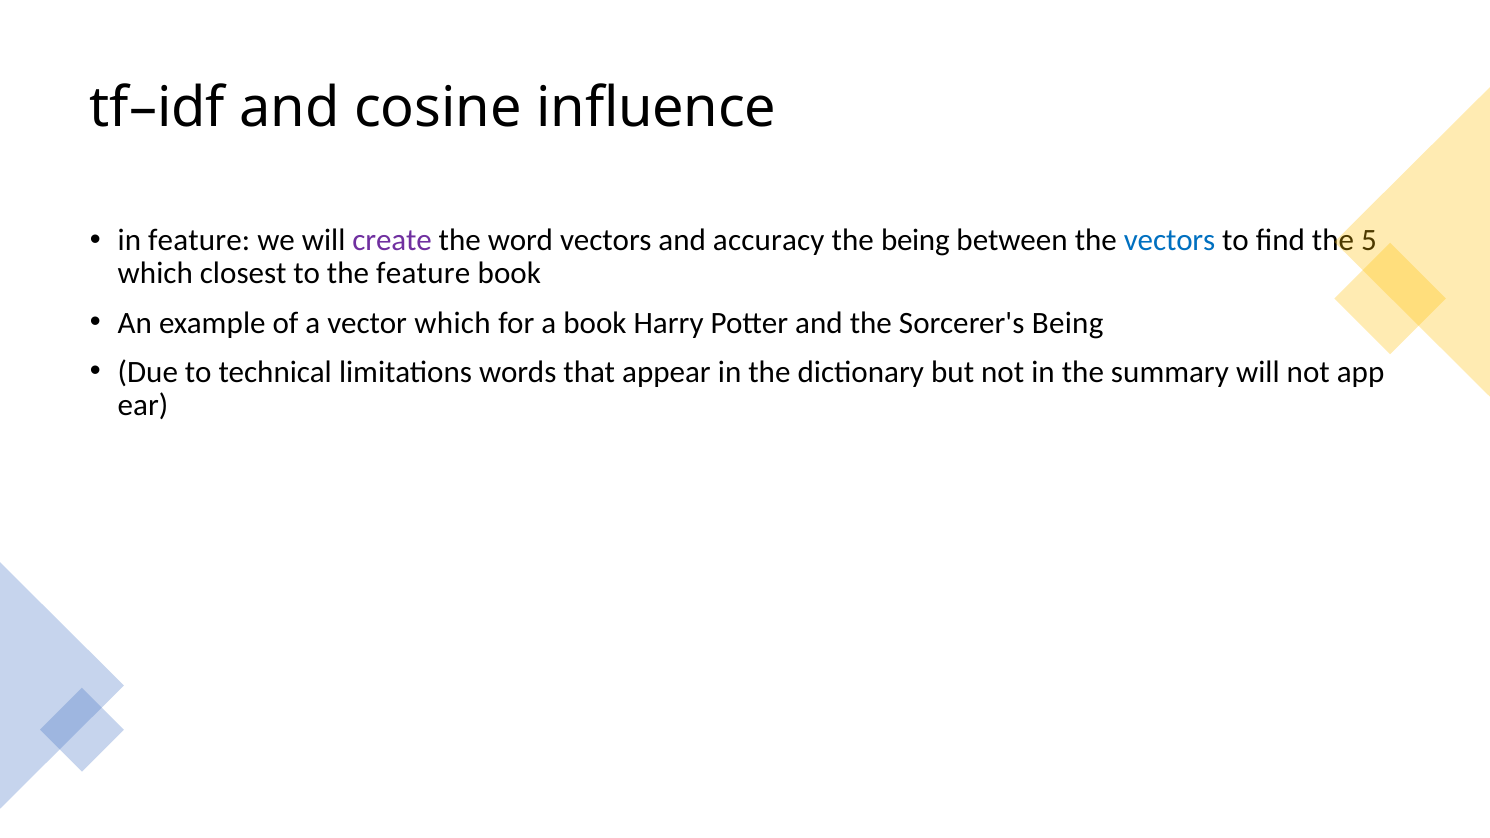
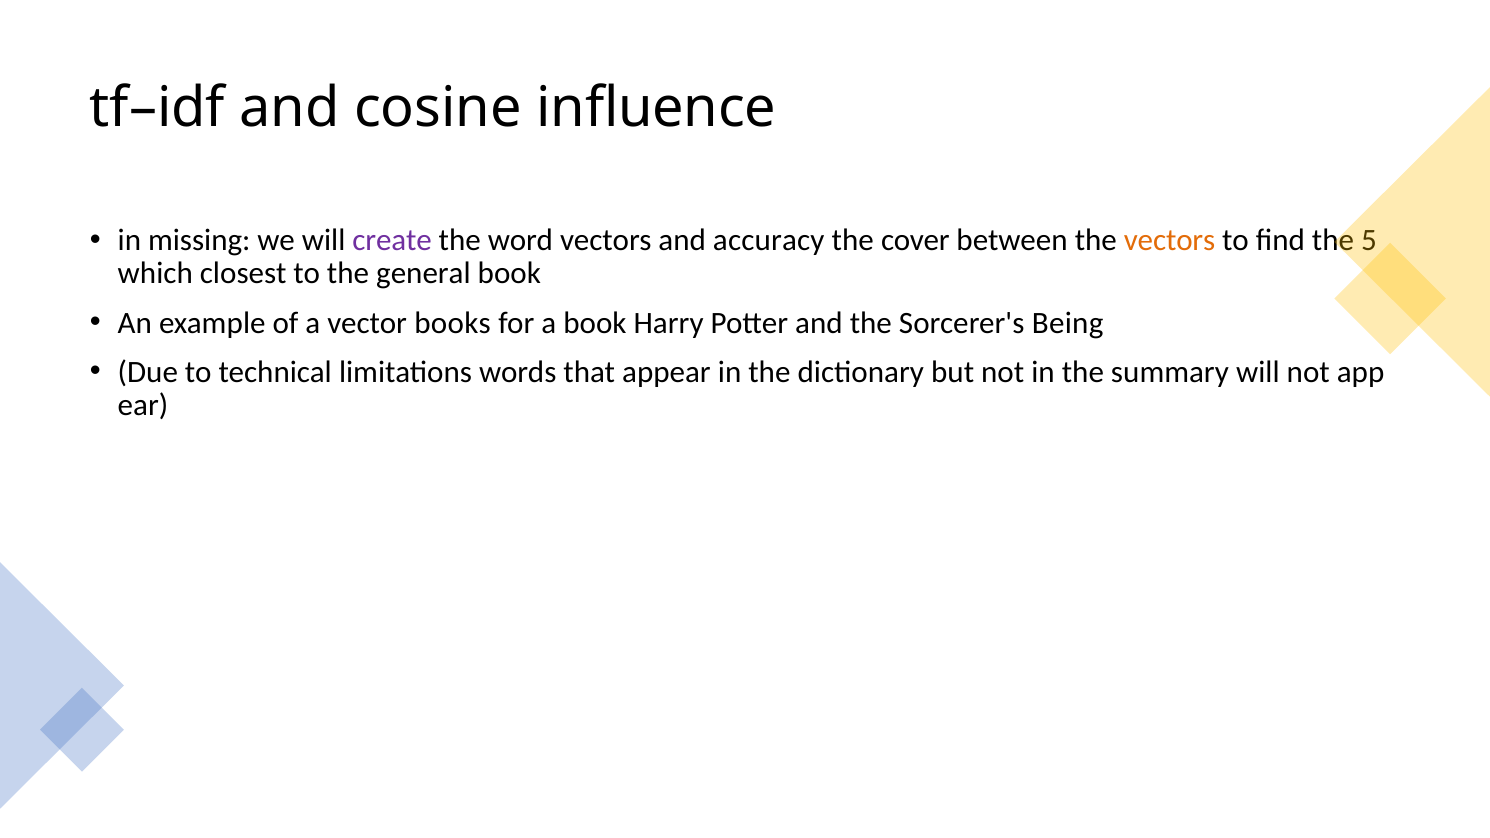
in feature: feature -> missing (199, 240)
the being: being -> cover (915, 240)
vectors colour: blue -> orange (1170, 240)
the feature: feature -> general (423, 274)
vector which: which -> books (453, 323)
